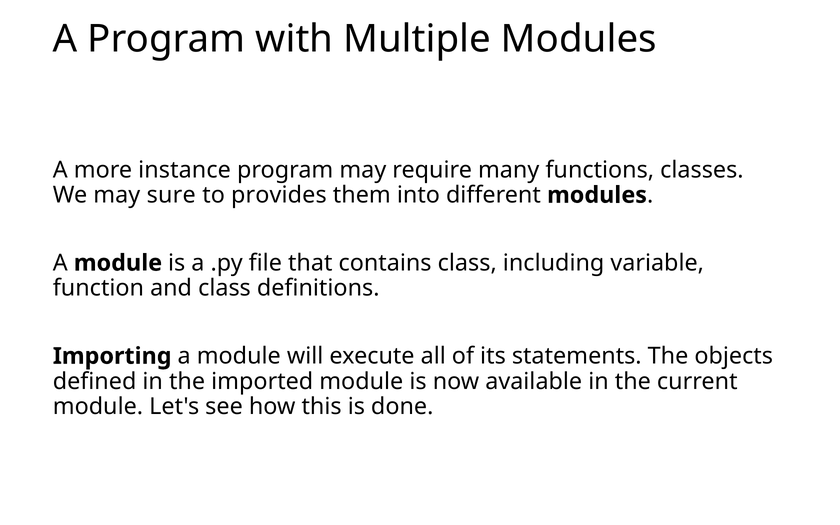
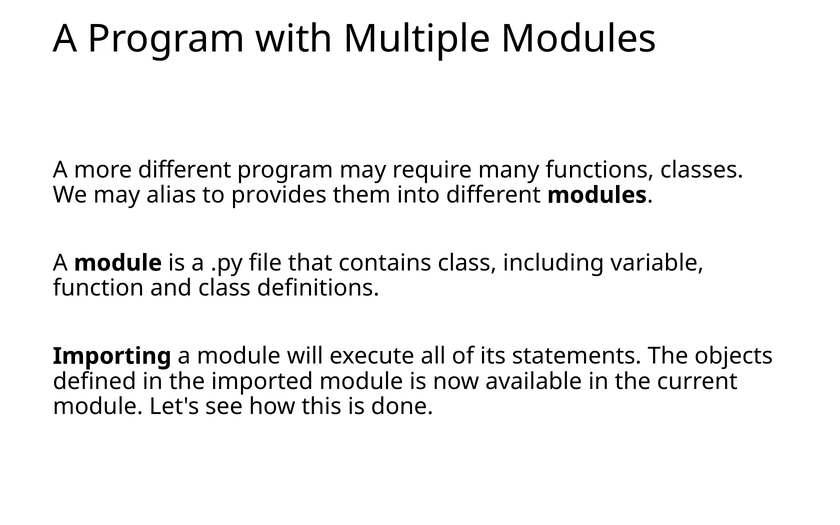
more instance: instance -> different (185, 170)
sure: sure -> alias (171, 195)
